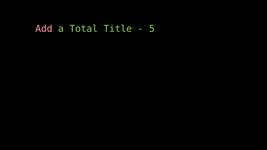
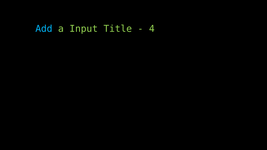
Add colour: pink -> light blue (44, 29)
Total: Total -> Input (84, 29)
5: 5 -> 4 (152, 29)
